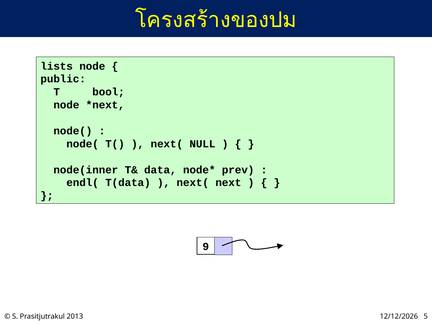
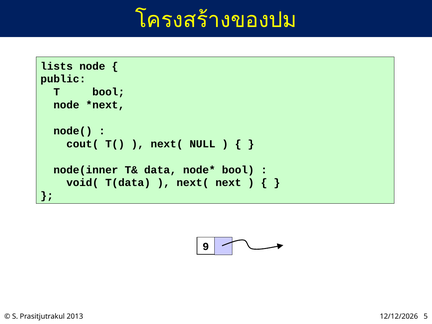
node(: node( -> cout( (83, 144)
prev: prev -> bool (238, 170)
endl(: endl( -> void( (83, 183)
